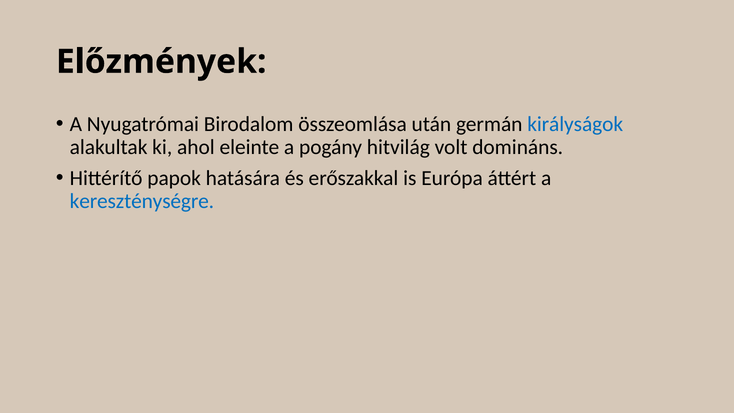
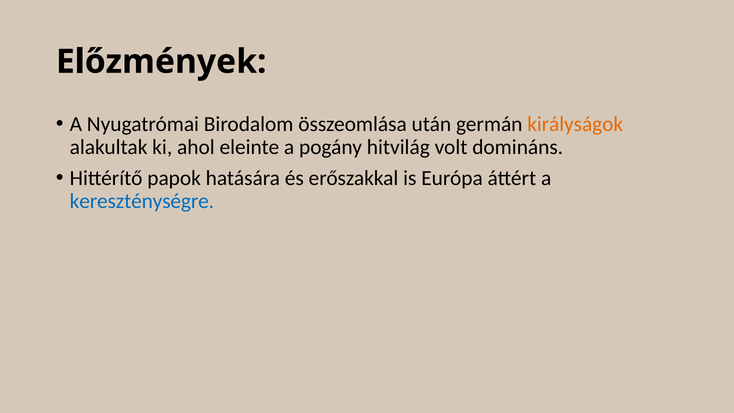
királyságok colour: blue -> orange (575, 124)
